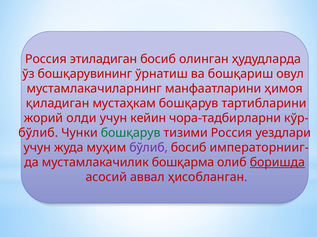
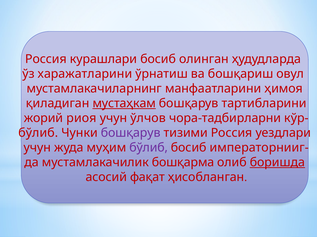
этиладиган: этиладиган -> курашлари (103, 59)
бошқарувининг: бошқарувининг -> харажатларини (85, 74)
мустаҳкам underline: none -> present (124, 104)
олди: олди -> риоя (81, 118)
кейин: кейин -> ўлчов (148, 118)
бошқарув colour: green -> purple (131, 133)
аввал: аввал -> фақат (147, 178)
